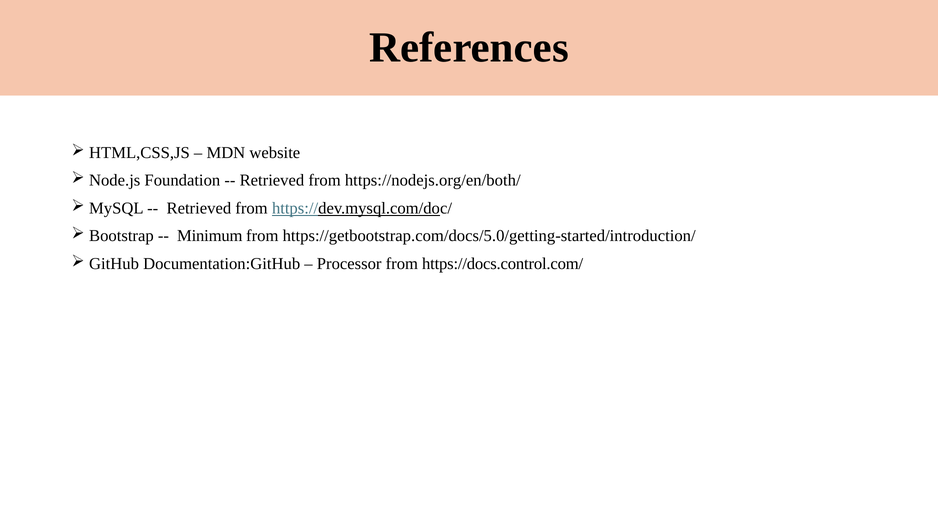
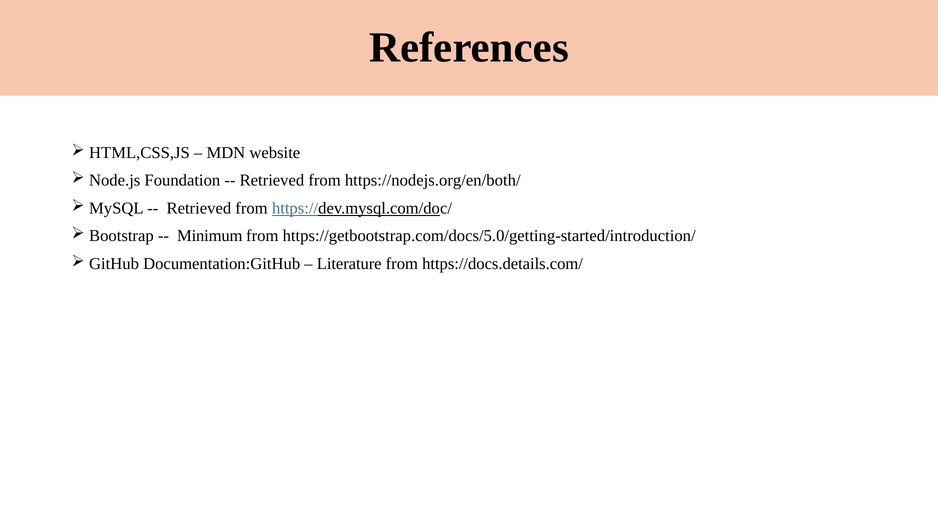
Processor: Processor -> Literature (349, 264)
https://docs.control.com/: https://docs.control.com/ -> https://docs.details.com/ (503, 264)
